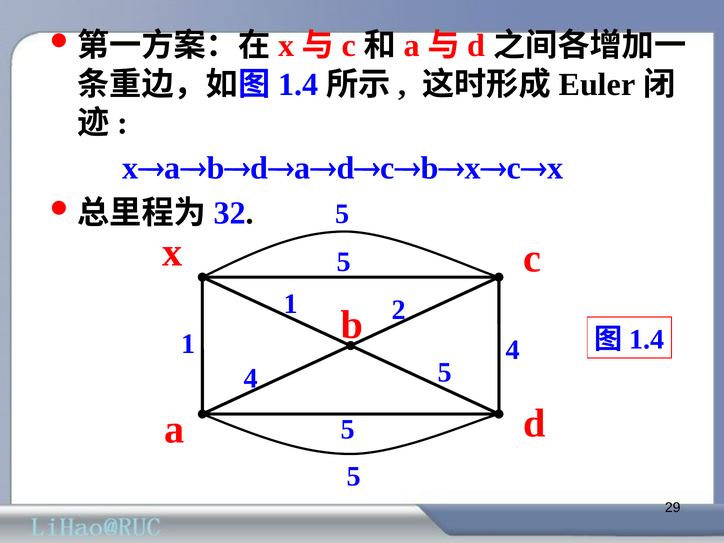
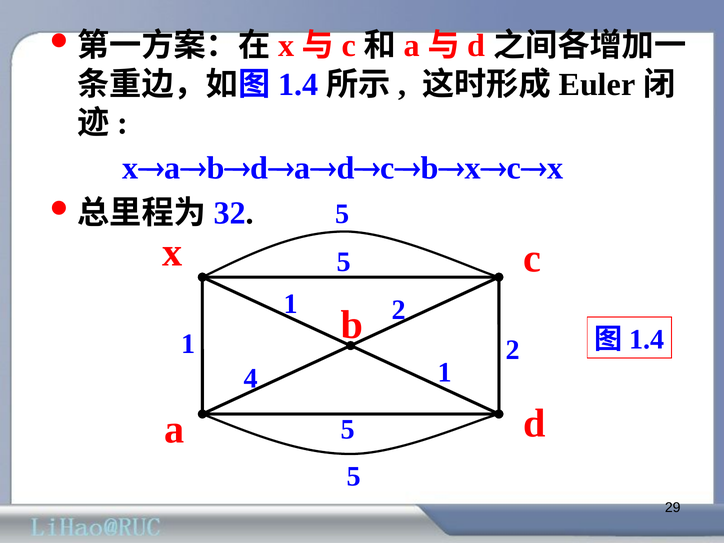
4: 4 -> 2 (513, 350)
4 5: 5 -> 1 (445, 373)
